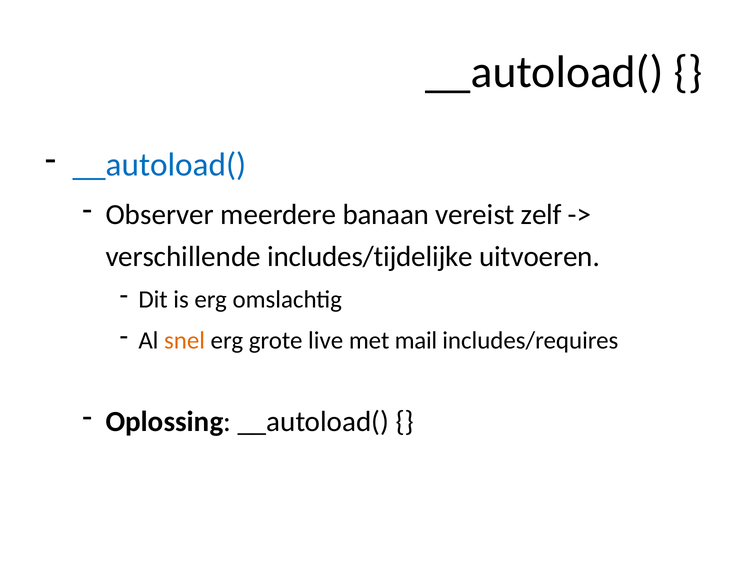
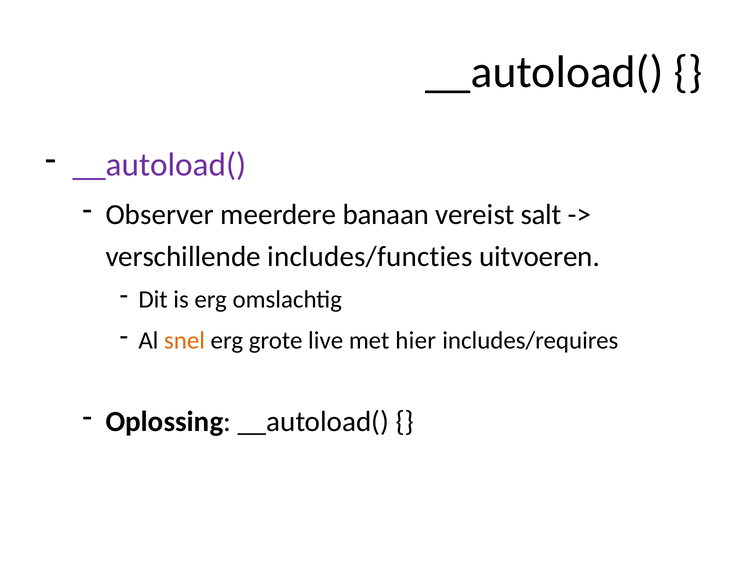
__autoload( colour: blue -> purple (160, 165)
zelf: zelf -> salt (541, 215)
includes/tijdelijke: includes/tijdelijke -> includes/functies (370, 257)
mail: mail -> hier (416, 341)
